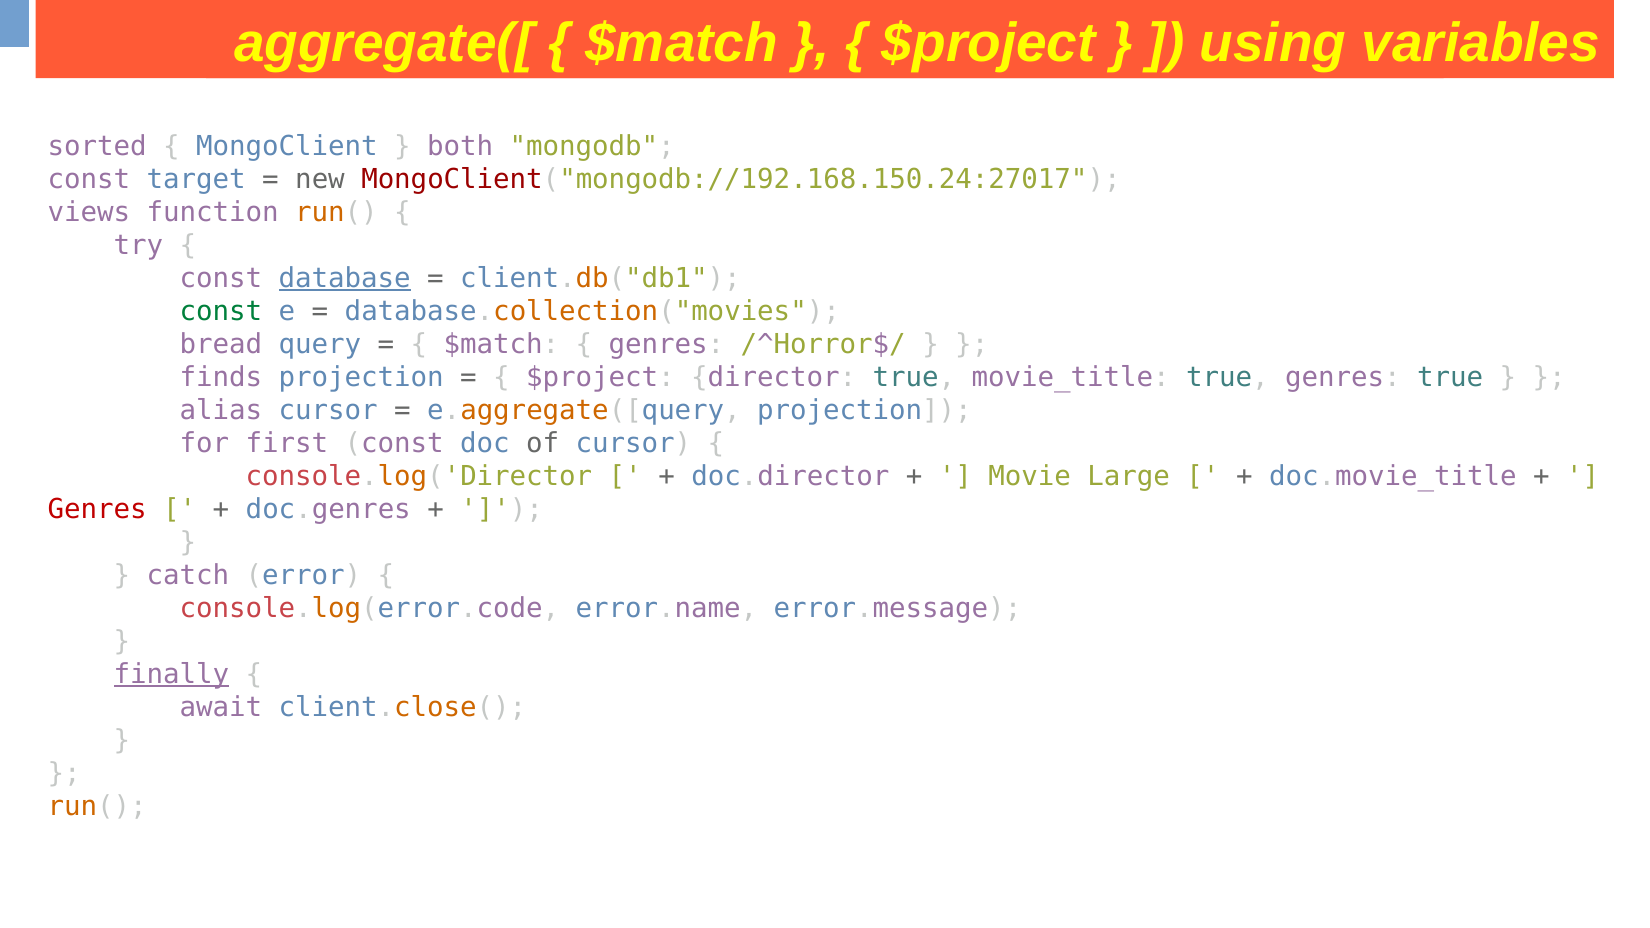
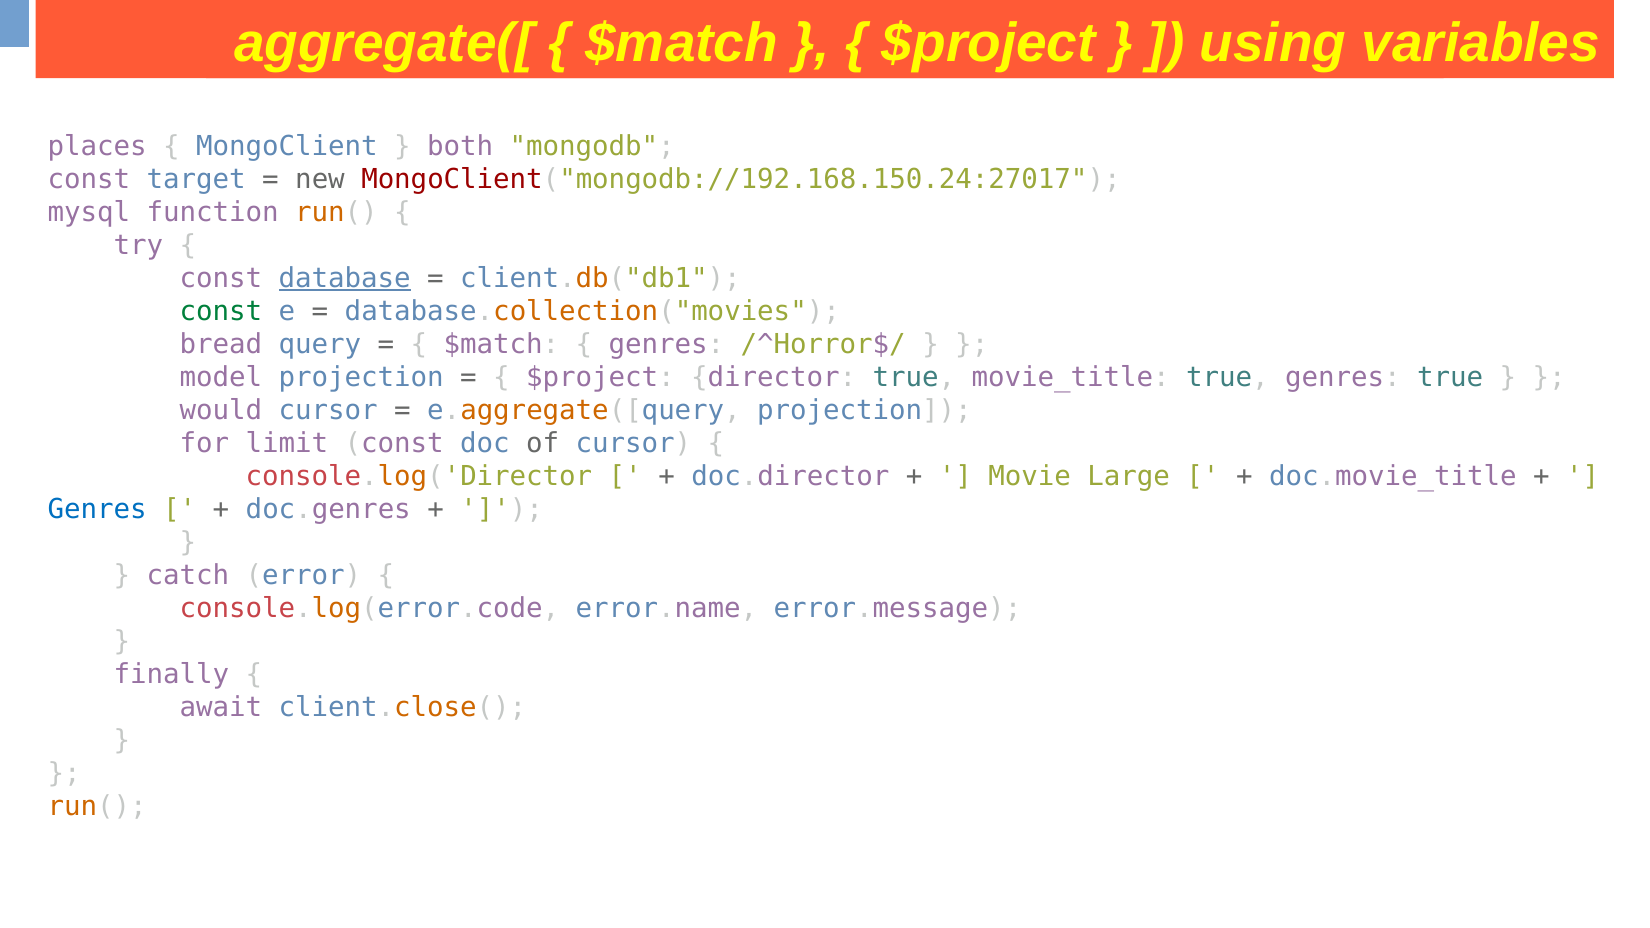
sorted: sorted -> places (97, 147)
views: views -> mysql (89, 213)
finds: finds -> model (221, 377)
alias: alias -> would (221, 410)
first: first -> limit (287, 443)
Genres colour: red -> blue (97, 509)
finally underline: present -> none (171, 674)
